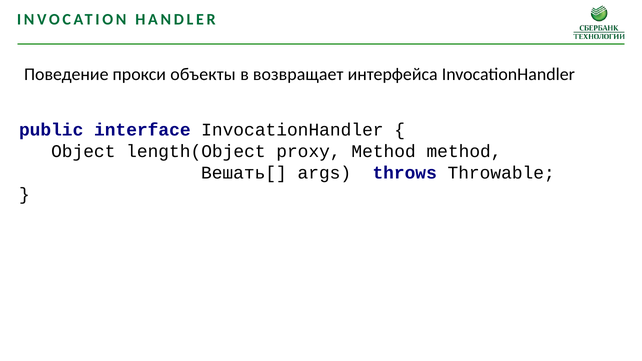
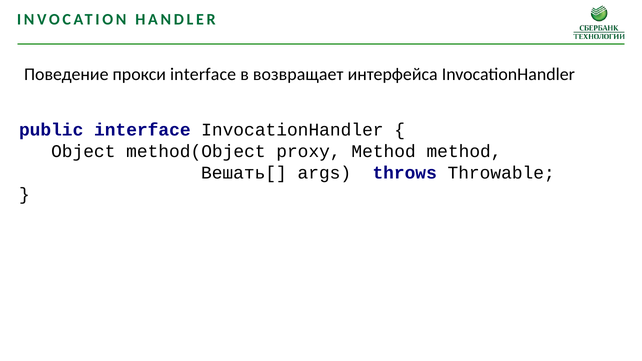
прокси объекты: объекты -> interface (203, 74)
length(Object: length(Object -> method(Object (196, 151)
